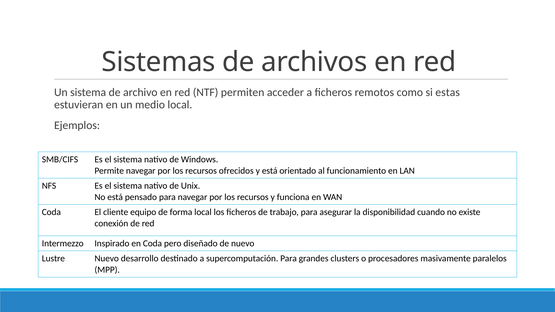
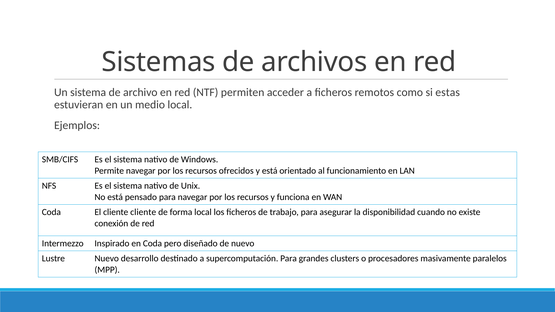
cliente equipo: equipo -> cliente (143, 212)
